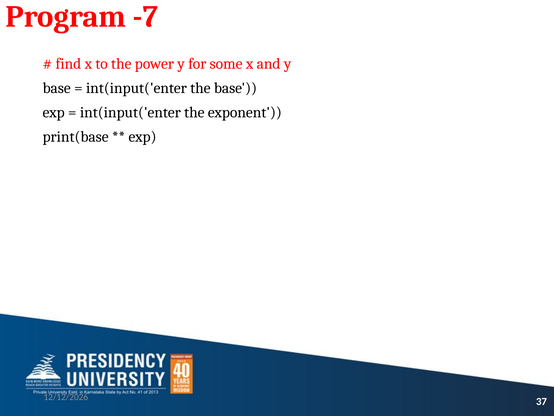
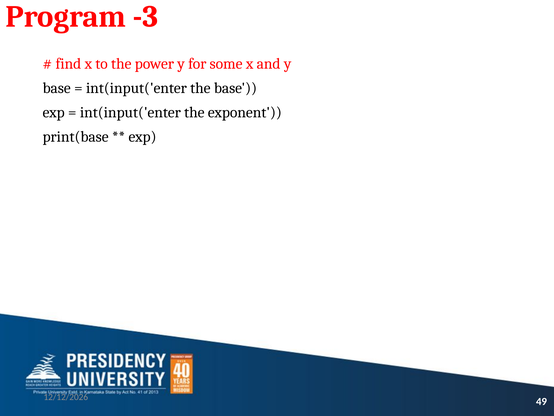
-7: -7 -> -3 (145, 17)
37: 37 -> 49 (541, 401)
